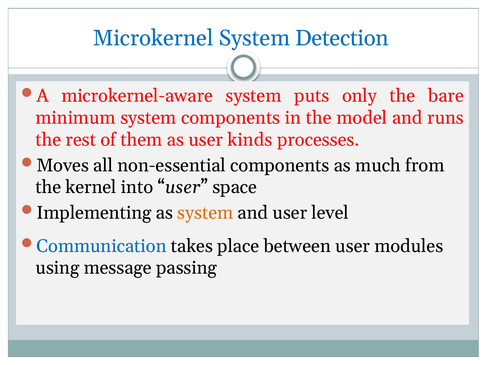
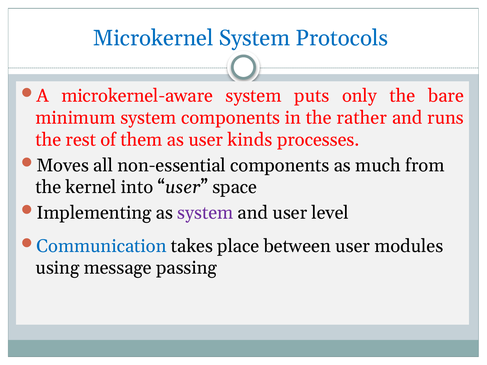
Detection: Detection -> Protocols (342, 38)
model: model -> rather (362, 118)
system colour: orange -> purple (205, 213)
